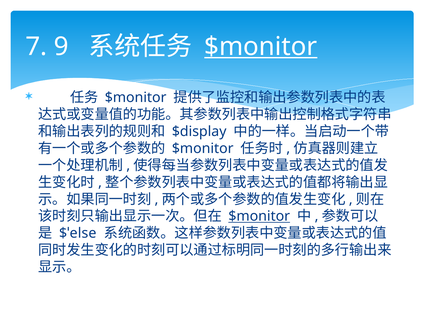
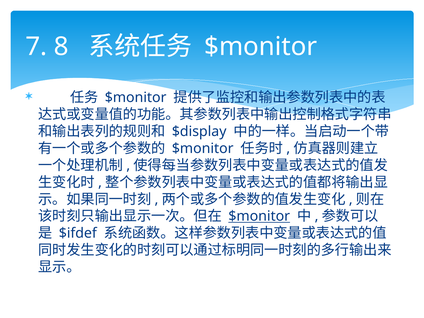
9: 9 -> 8 (61, 47)
$monitor underline: present -> none (261, 47)
$ˈelse: $ˈelse -> $ifdef (78, 233)
